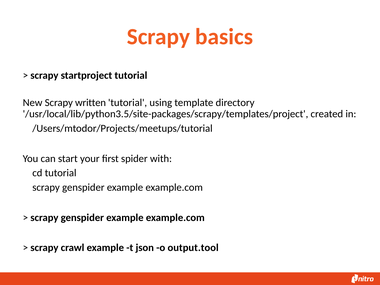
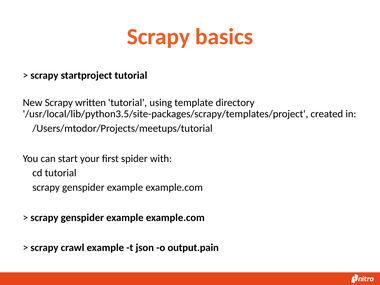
output.tool: output.tool -> output.pain (193, 248)
